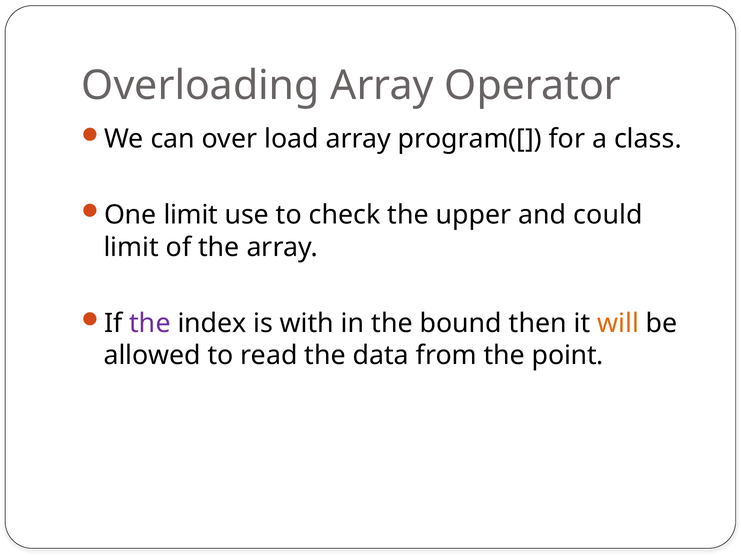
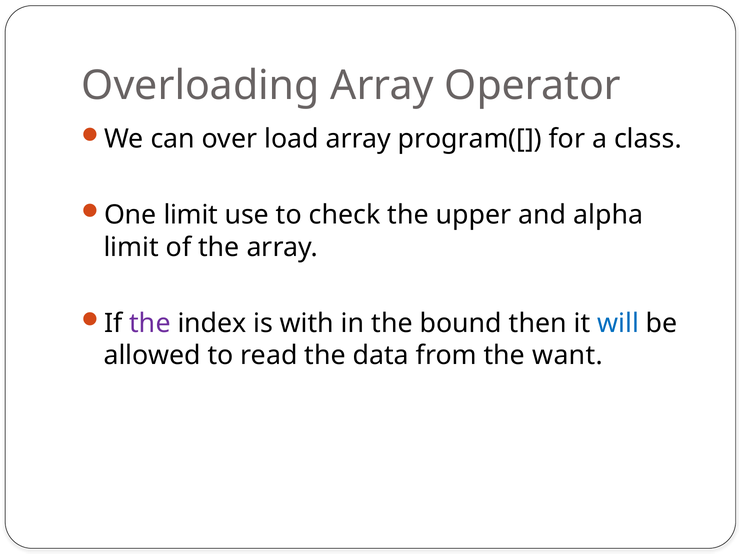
could: could -> alpha (608, 215)
will colour: orange -> blue (618, 323)
point: point -> want (568, 355)
